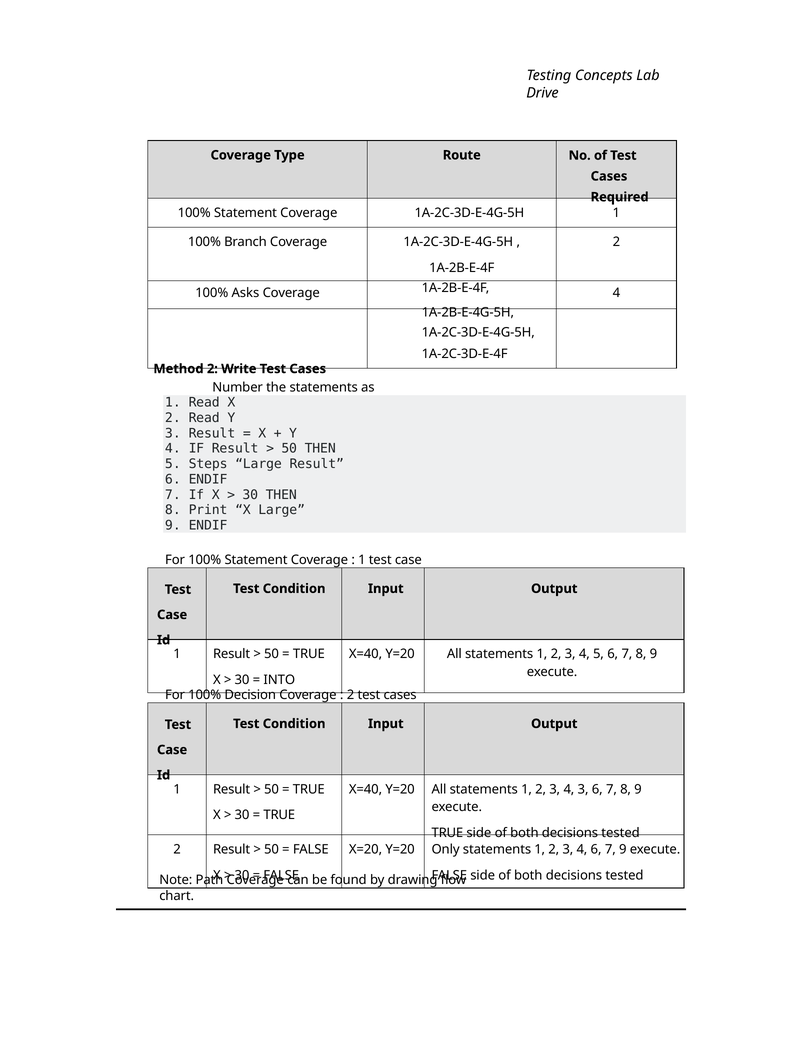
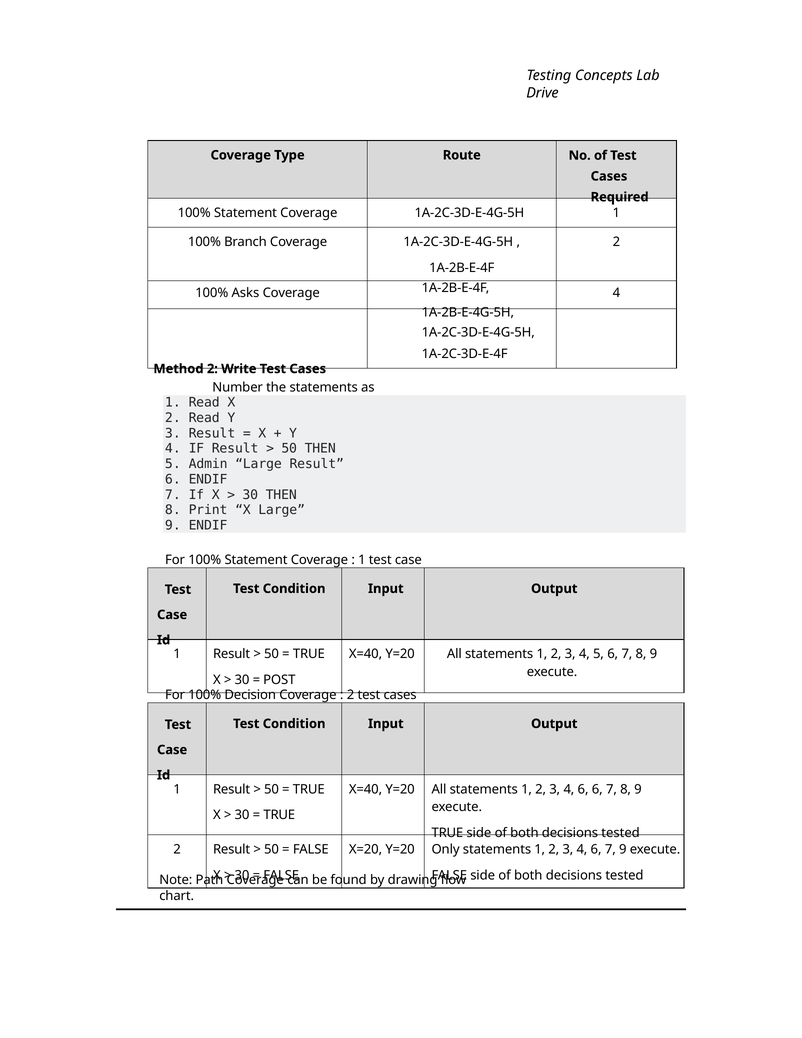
Steps: Steps -> Admin (208, 464)
INTO: INTO -> POST (279, 680)
3: 3 -> 6 (583, 789)
